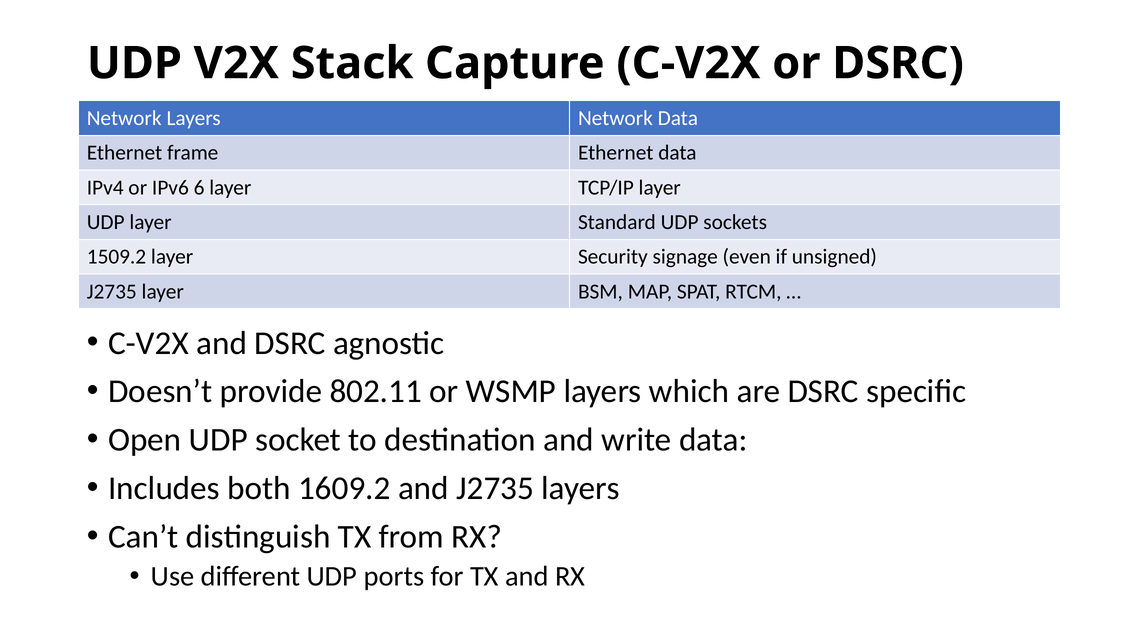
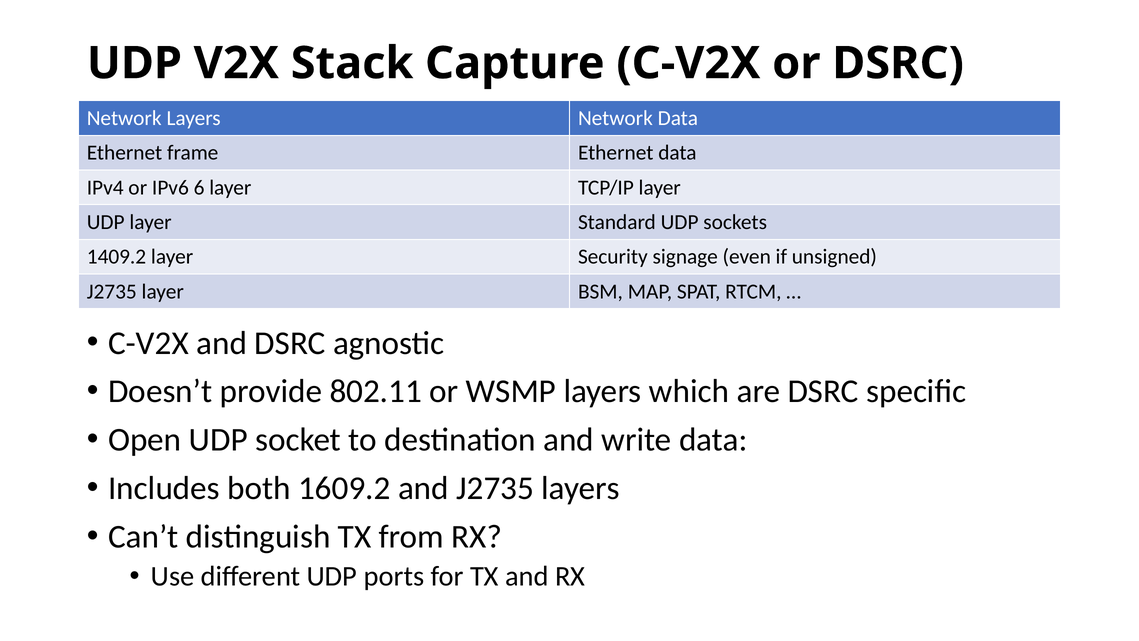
1509.2: 1509.2 -> 1409.2 (116, 257)
